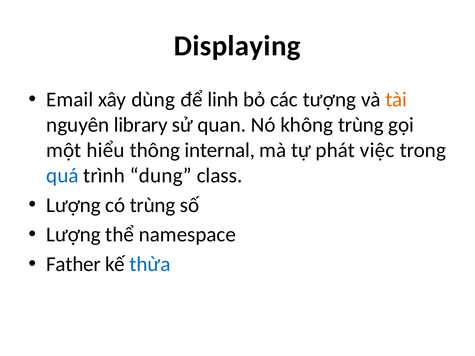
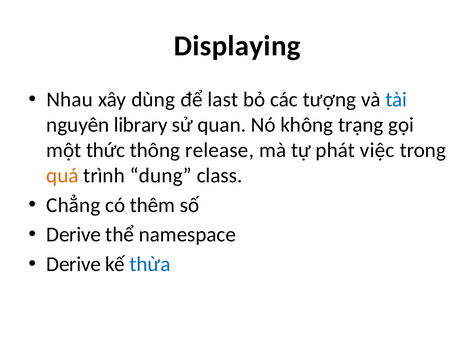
Email: Email -> Nhau (70, 100)
linh: linh -> last (223, 100)
tài colour: orange -> blue (396, 100)
không trùng: trùng -> trạng (361, 125)
hiểu: hiểu -> thức (106, 150)
internal: internal -> release (220, 150)
quá colour: blue -> orange (62, 176)
Lượng: Lượng -> Chẳng (73, 205)
có trùng: trùng -> thêm (153, 205)
Lượng: Lượng -> Derive (74, 235)
Father: Father -> Derive (74, 264)
